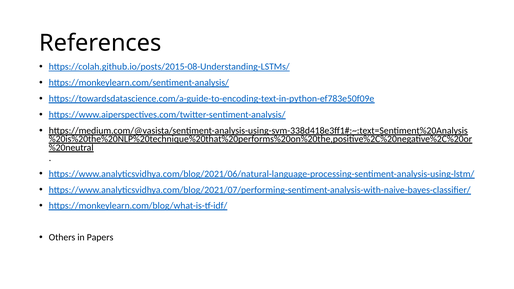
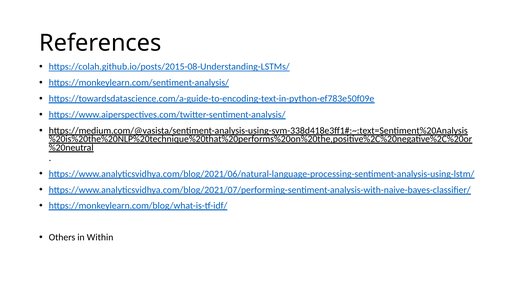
Papers: Papers -> Within (100, 237)
